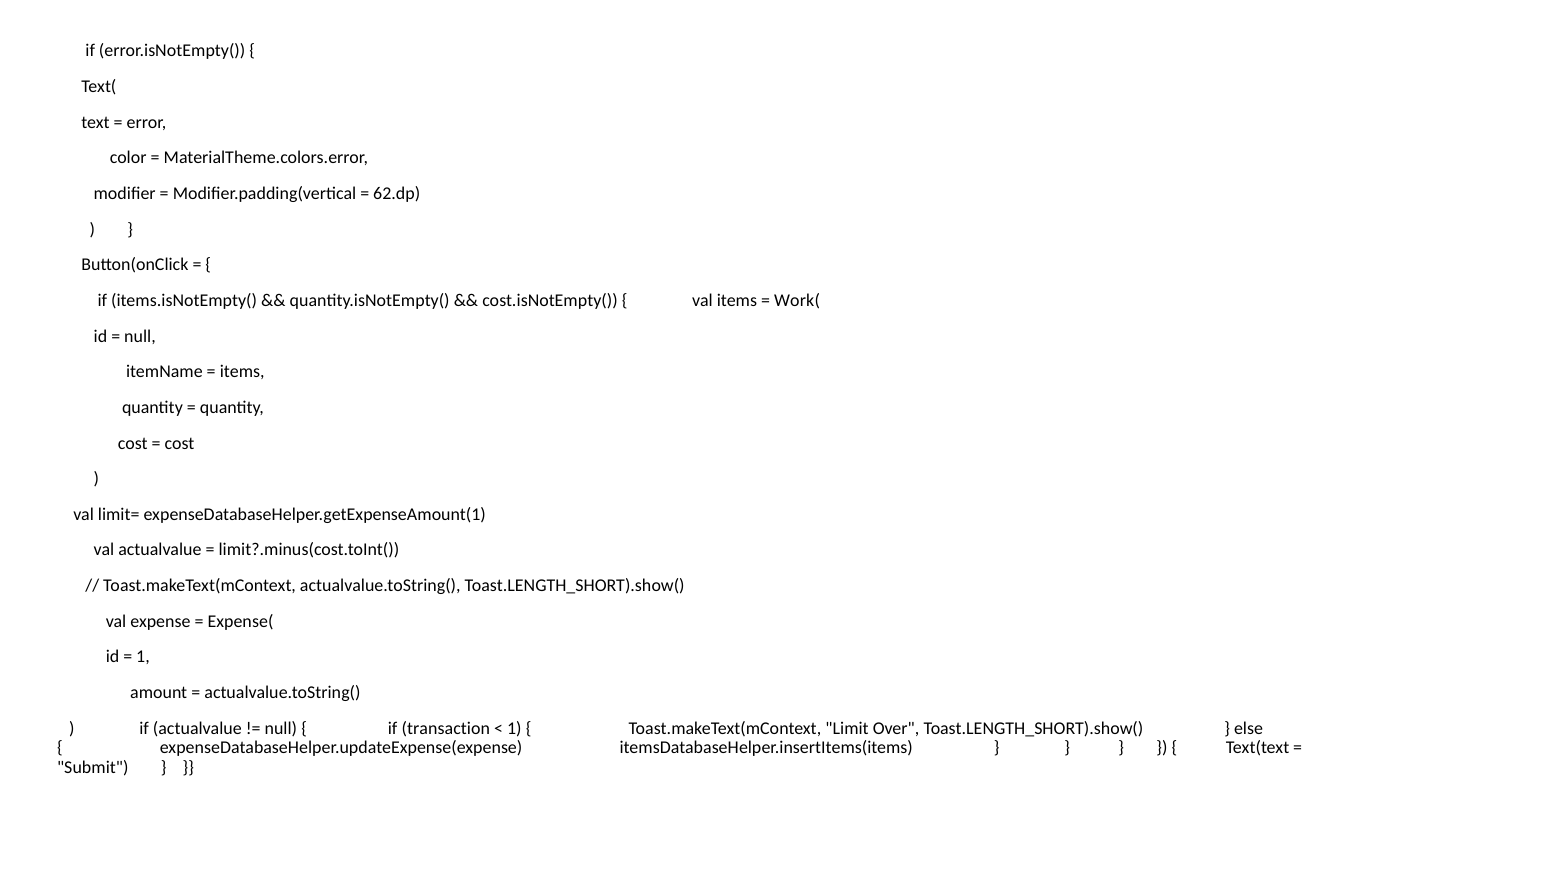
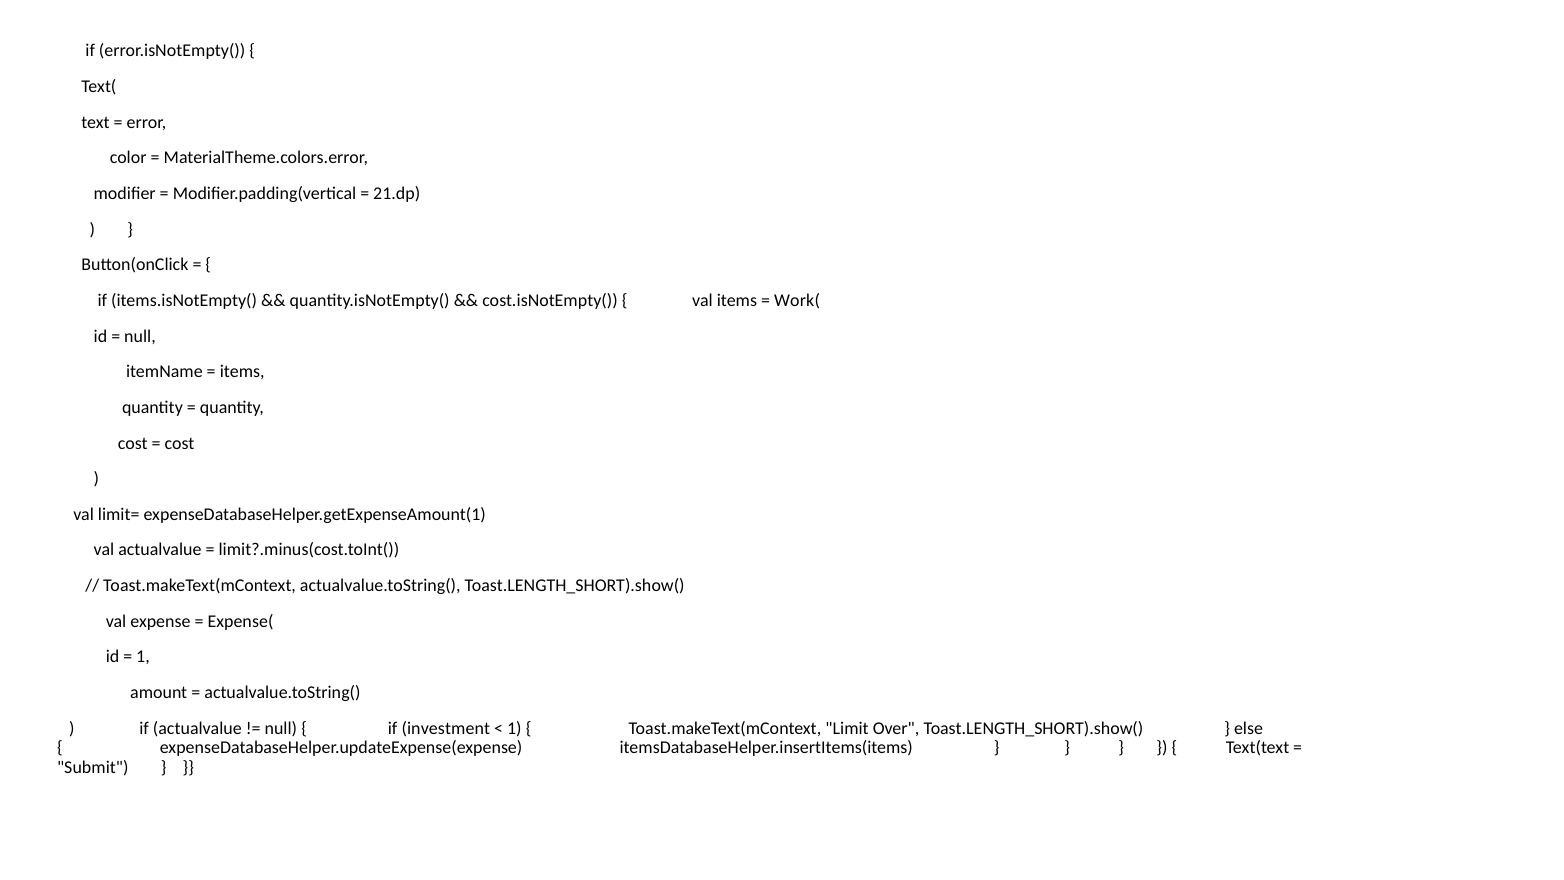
62.dp: 62.dp -> 21.dp (397, 193)
transaction: transaction -> investment (446, 728)
